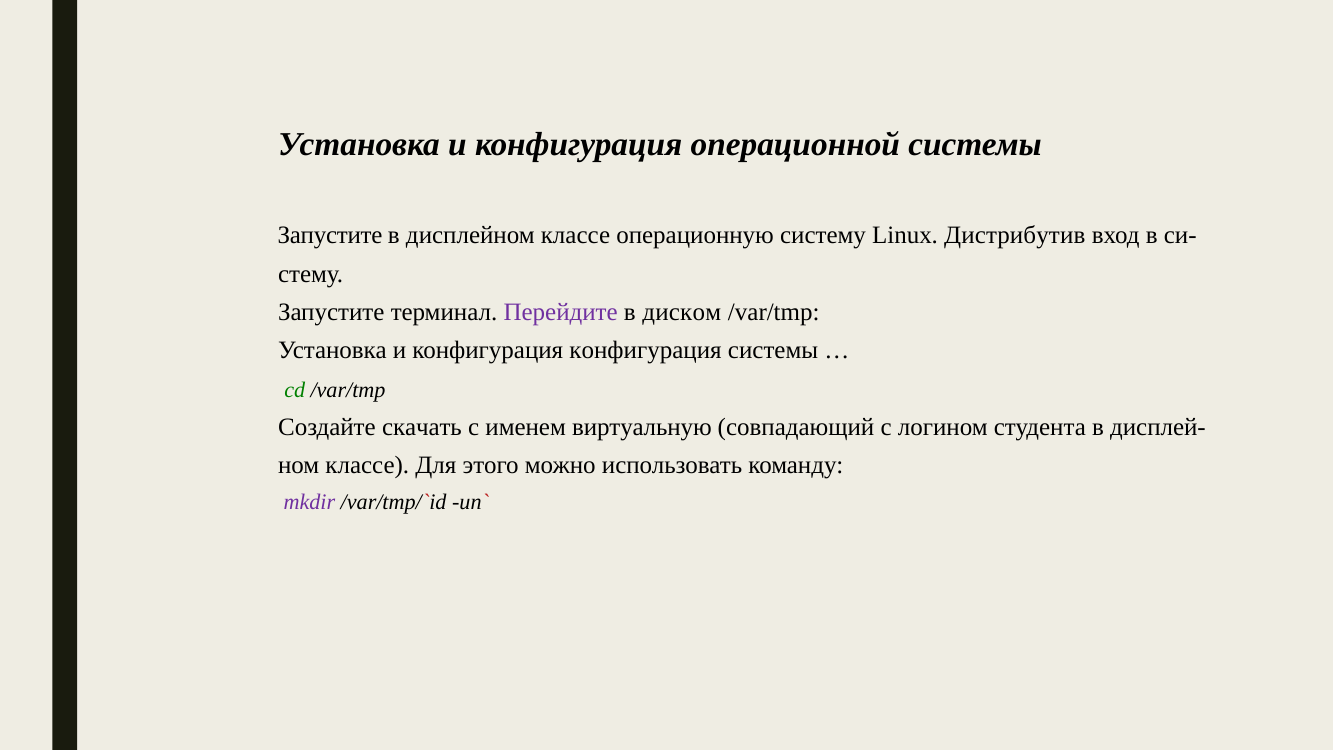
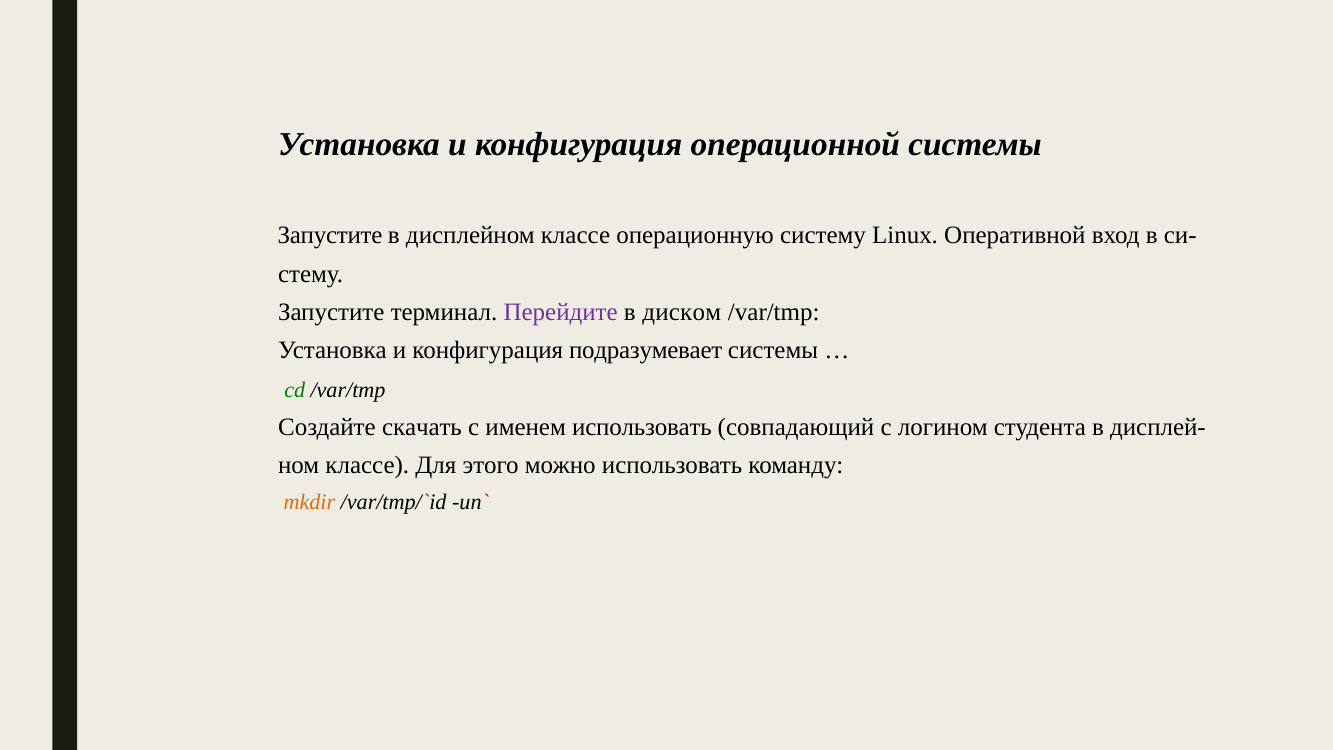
Дистрибутив: Дистрибутив -> Оперативной (1015, 235)
конфигурация конфигурация: конфигурация -> подразумевает (646, 350)
именем виртуальную: виртуальную -> использовать (642, 427)
mkdir colour: purple -> orange (309, 502)
